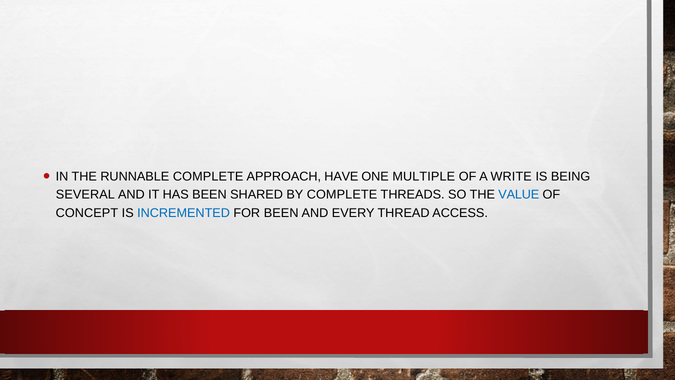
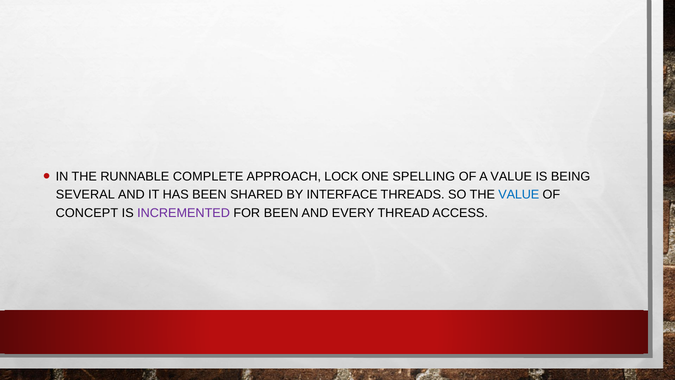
HAVE: HAVE -> LOCK (341, 176)
MULTIPLE: MULTIPLE -> SPELLING (424, 176)
A WRITE: WRITE -> VALUE (511, 176)
BY COMPLETE: COMPLETE -> INTERFACE (342, 195)
INCREMENTED colour: blue -> purple (184, 213)
